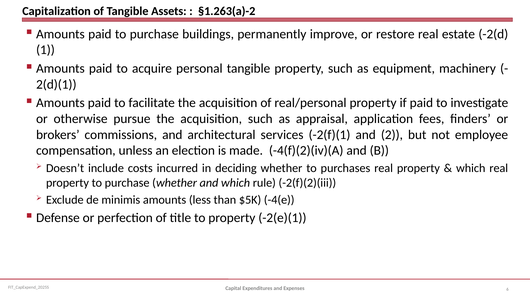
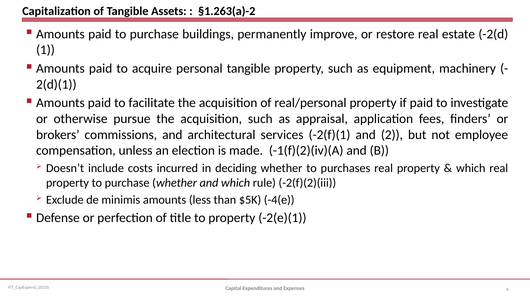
-4(f)(2)(iv)(A: -4(f)(2)(iv)(A -> -1(f)(2)(iv)(A (306, 151)
